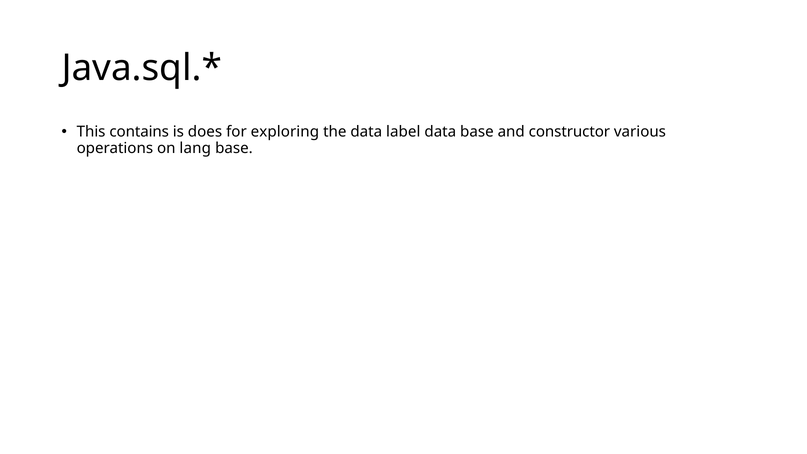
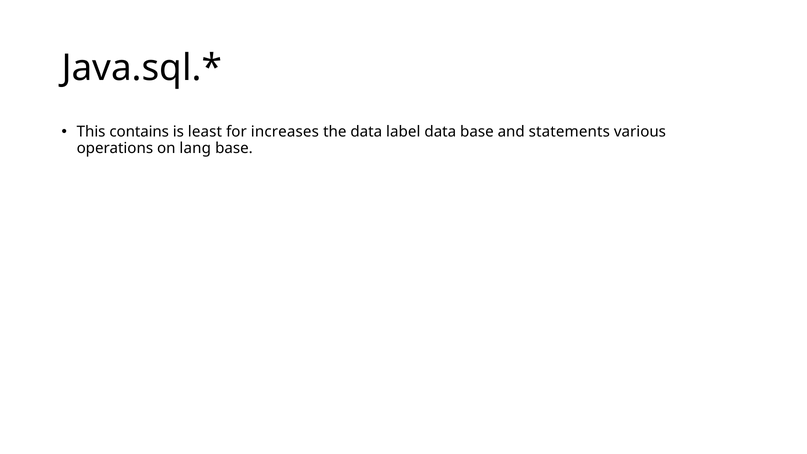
does: does -> least (205, 132)
exploring: exploring -> increases (285, 132)
constructor: constructor -> statements (569, 132)
